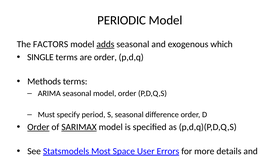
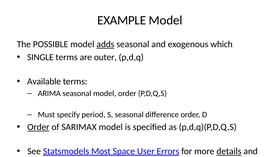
PERIODIC: PERIODIC -> EXAMPLE (122, 20)
FACTORS: FACTORS -> POSSIBLE (51, 44)
are order: order -> outer (105, 57)
Methods: Methods -> Available (44, 82)
SARIMAX underline: present -> none (79, 127)
details underline: none -> present (229, 152)
